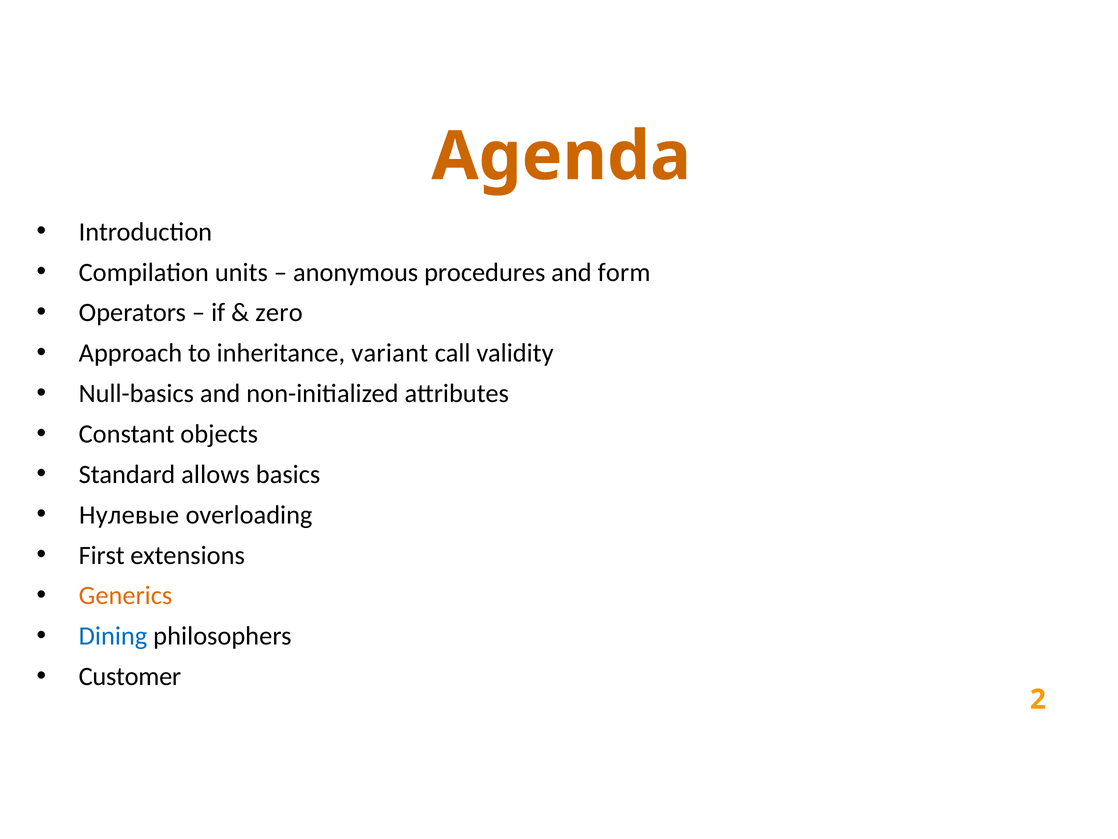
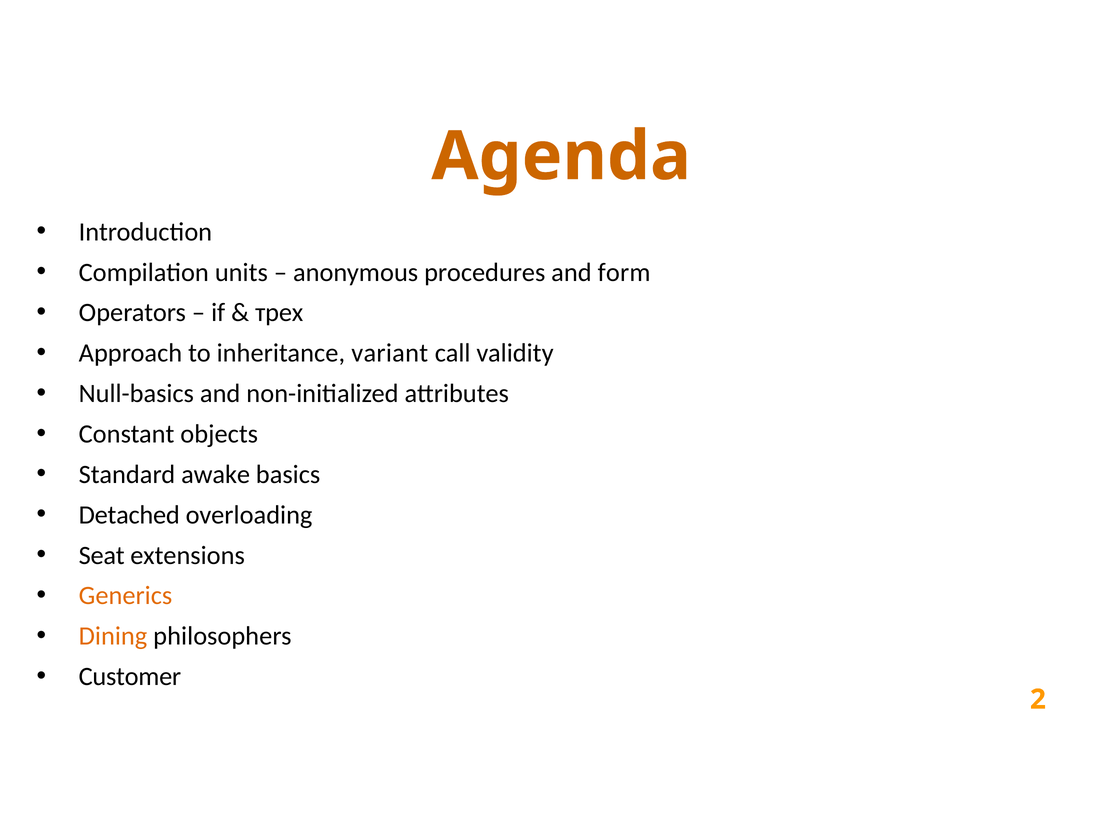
zero: zero -> трех (279, 313)
allows: allows -> awake (216, 474)
Нулевые: Нулевые -> Detached (129, 515)
First: First -> Seat (102, 555)
Dining colour: blue -> orange (113, 636)
